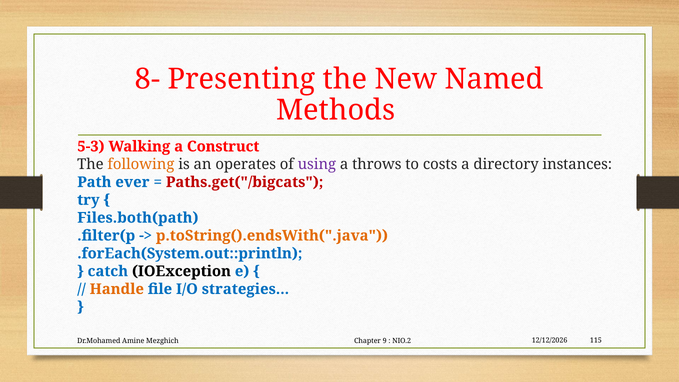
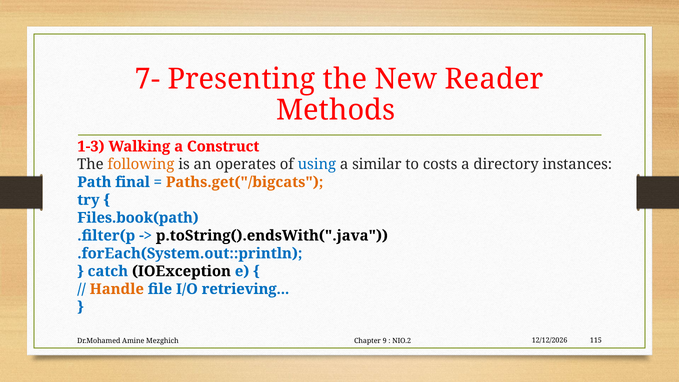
8-: 8- -> 7- (148, 79)
Named: Named -> Reader (494, 79)
5-3: 5-3 -> 1-3 (91, 146)
using colour: purple -> blue (317, 164)
throws: throws -> similar (377, 164)
ever: ever -> final (133, 182)
Paths.get("/bigcats colour: red -> orange (245, 182)
Files.both(path: Files.both(path -> Files.book(path (138, 218)
p.toString().endsWith(".java colour: orange -> black (272, 236)
strategies: strategies -> retrieving (245, 289)
